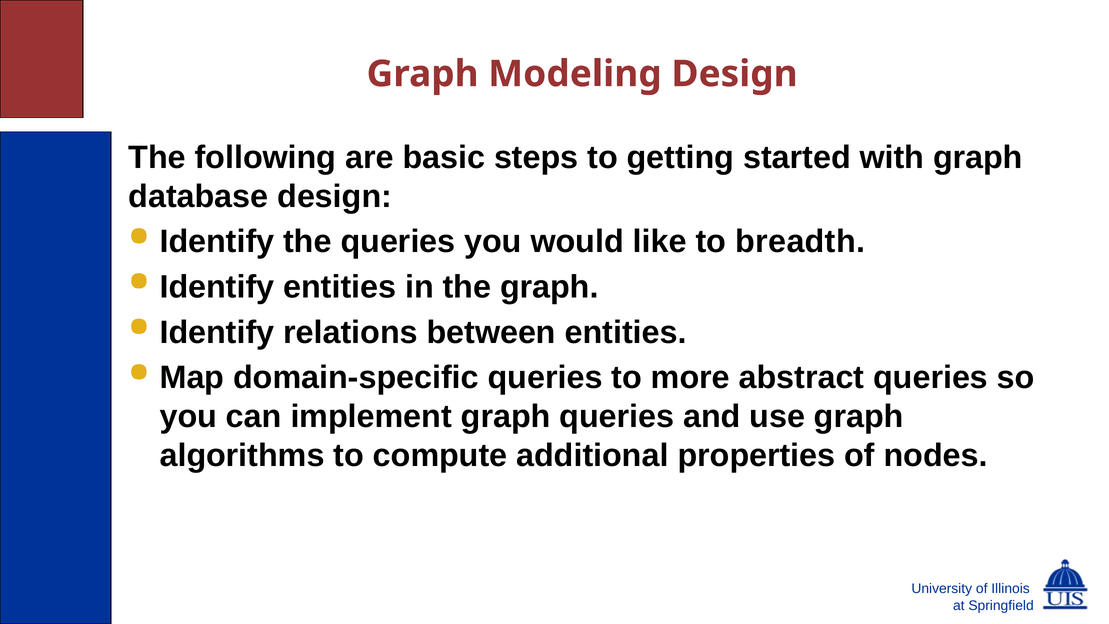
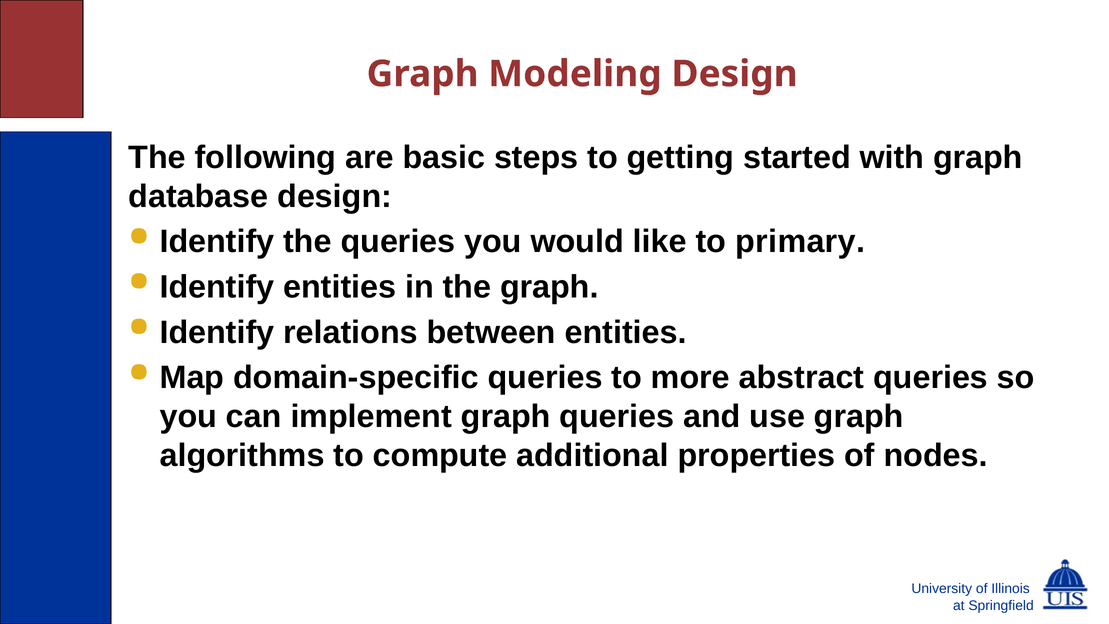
breadth: breadth -> primary (800, 242)
